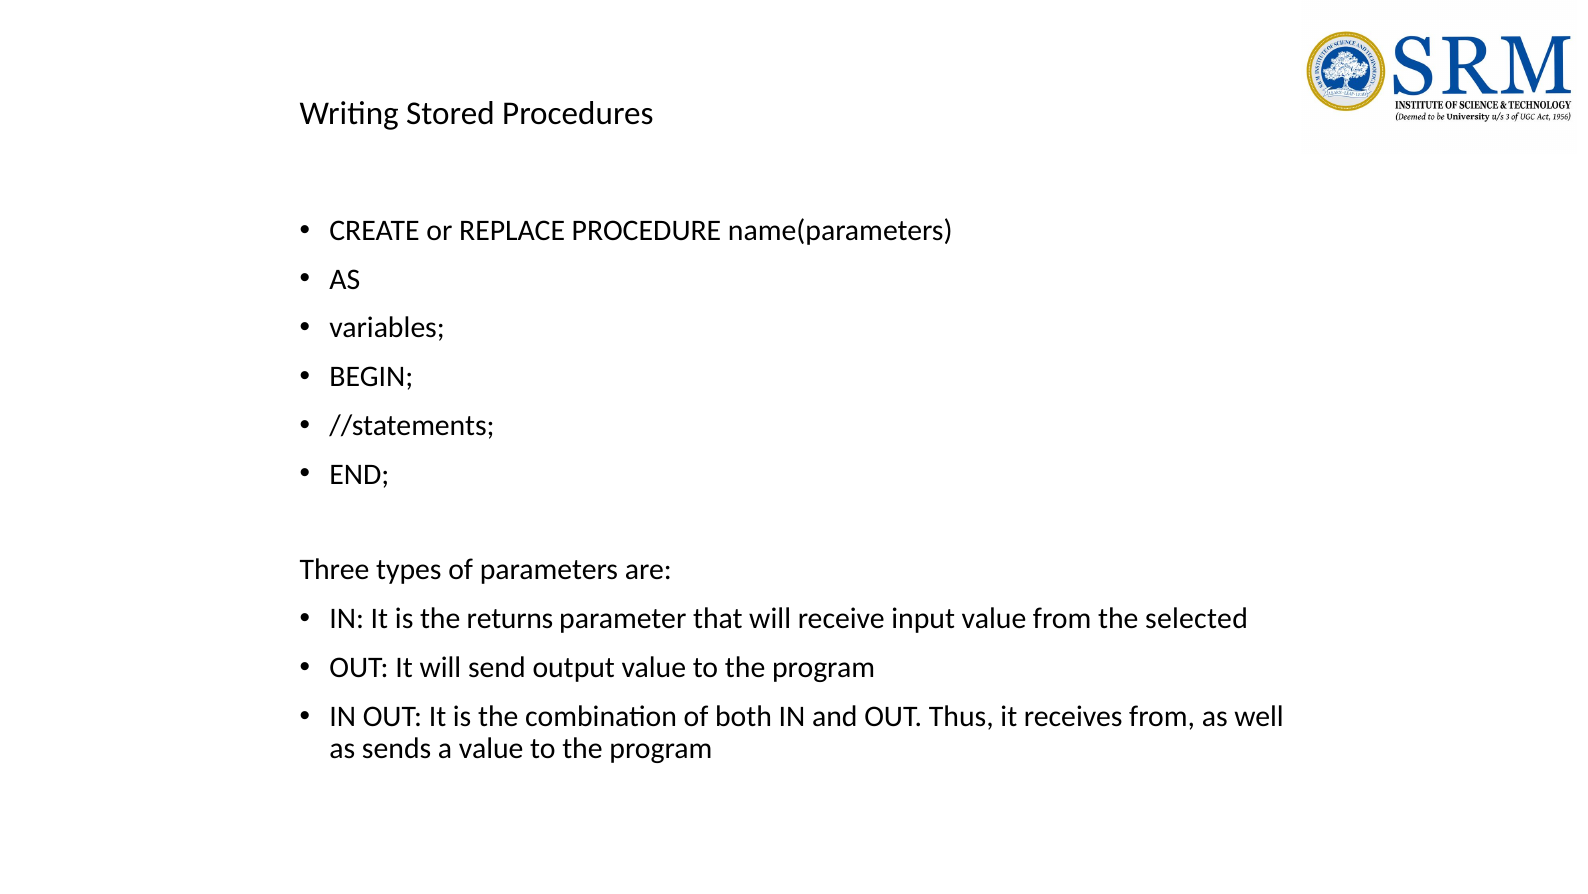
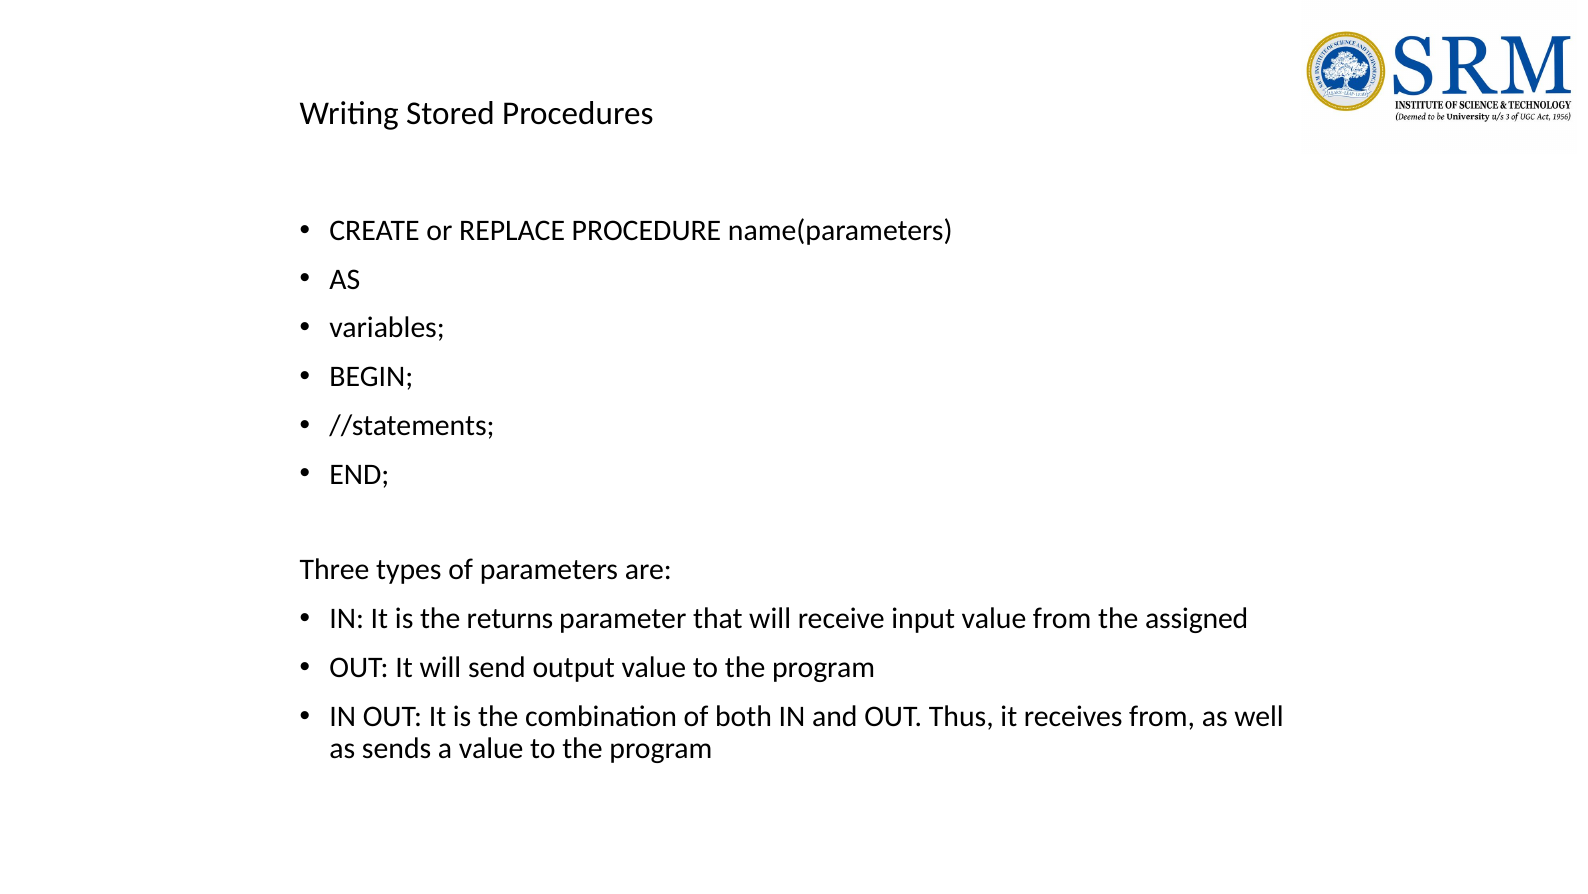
selected: selected -> assigned (1197, 618)
